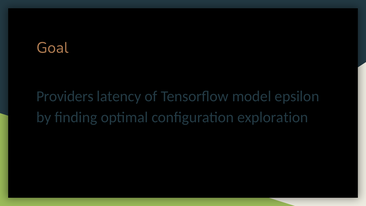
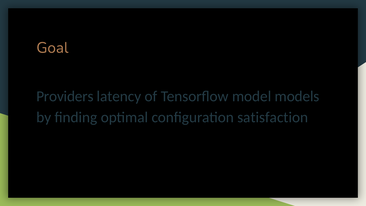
epsilon: epsilon -> models (297, 96)
exploration: exploration -> satisfaction (273, 117)
